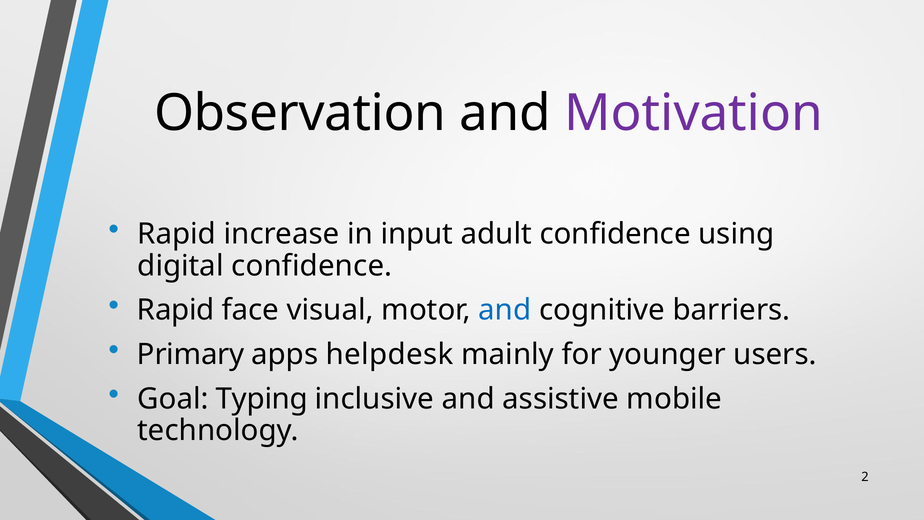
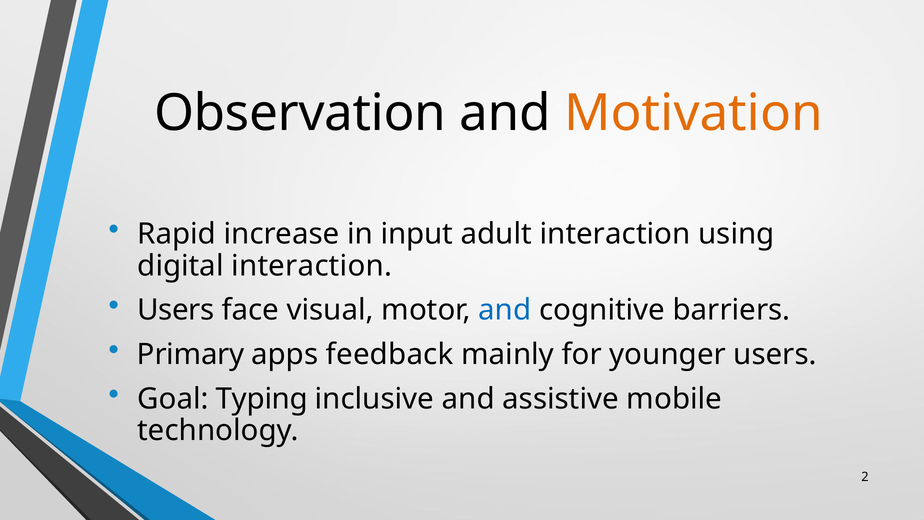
Motivation colour: purple -> orange (694, 113)
adult confidence: confidence -> interaction (615, 234)
digital confidence: confidence -> interaction (312, 266)
Rapid: Rapid -> Users (176, 310)
helpdesk: helpdesk -> feedback (390, 354)
